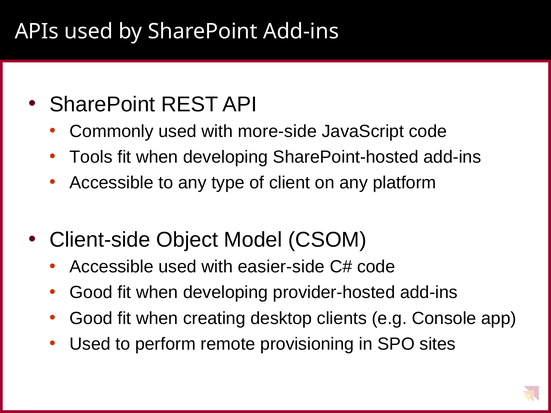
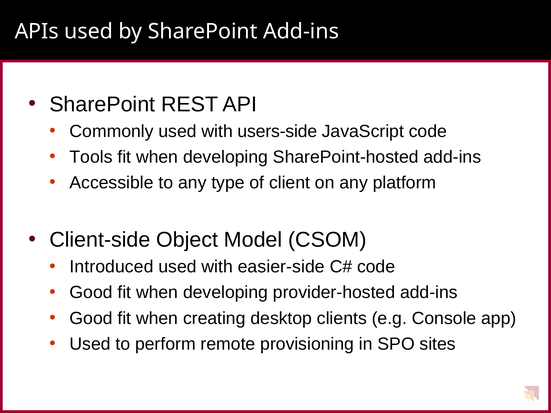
more-side: more-side -> users-side (277, 131)
Accessible: Accessible -> Introduced (112, 267)
